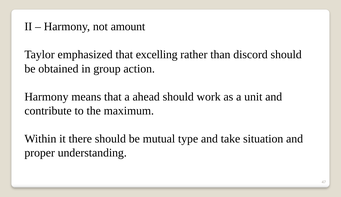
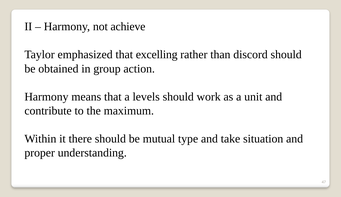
amount: amount -> achieve (128, 27)
ahead: ahead -> levels (146, 97)
